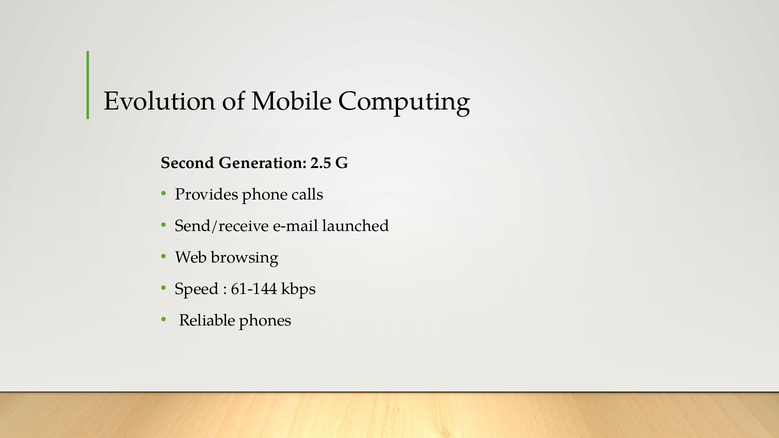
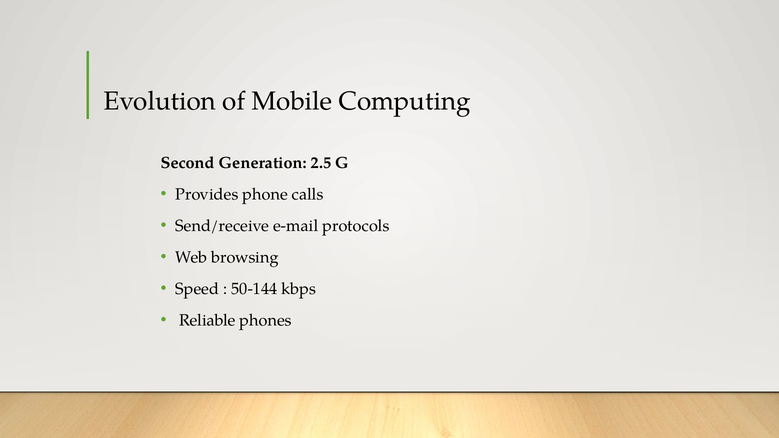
launched: launched -> protocols (356, 226)
61-144: 61-144 -> 50-144 (254, 289)
